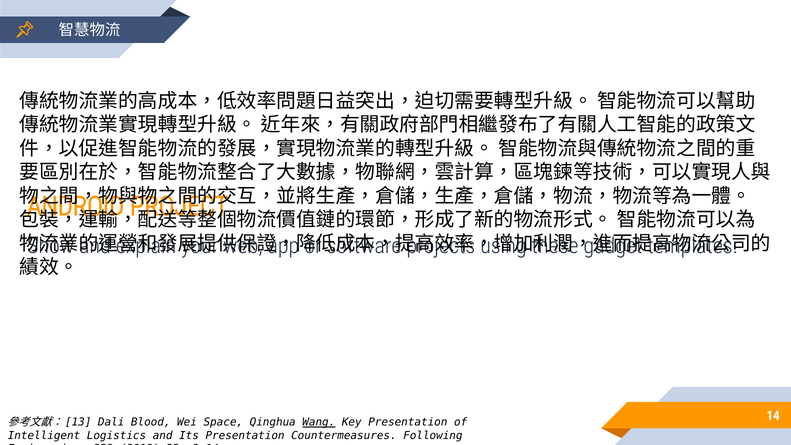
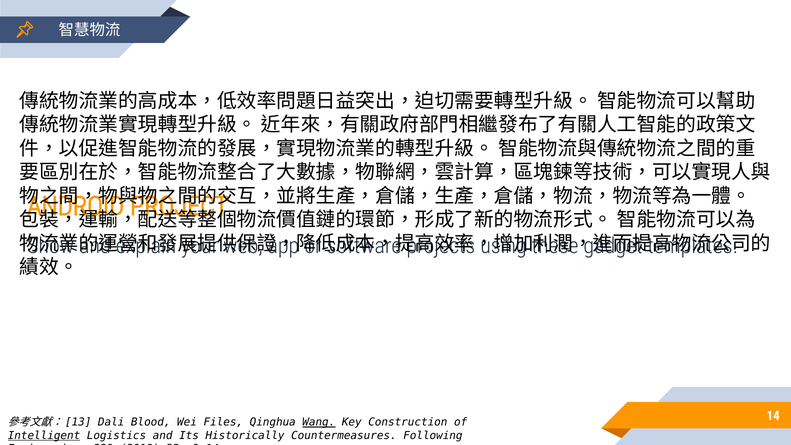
Space: Space -> Files (223, 422)
Key Presentation: Presentation -> Construction (408, 422)
Intelligent underline: none -> present (44, 436)
Its Presentation: Presentation -> Historically (245, 436)
